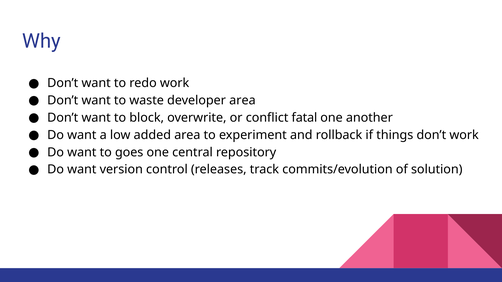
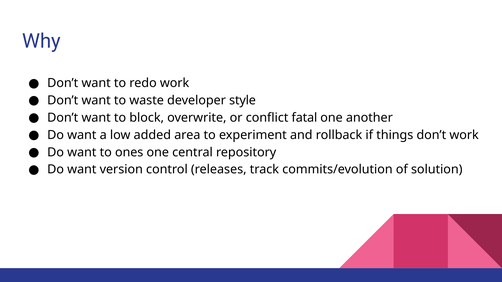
developer area: area -> style (243, 101)
goes: goes -> ones (129, 152)
